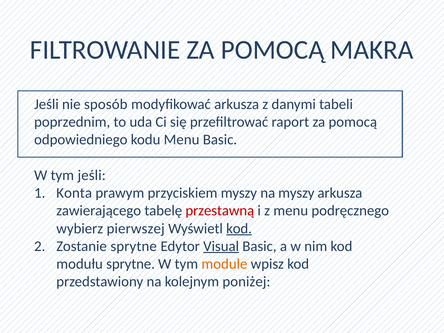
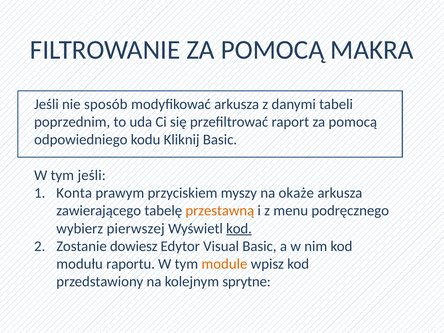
kodu Menu: Menu -> Kliknij (182, 140)
na myszy: myszy -> okaże (296, 193)
przestawną colour: red -> orange (220, 211)
Zostanie sprytne: sprytne -> dowiesz (134, 246)
Visual underline: present -> none (221, 246)
modułu sprytne: sprytne -> raportu (131, 264)
poniżej: poniżej -> sprytne (247, 282)
